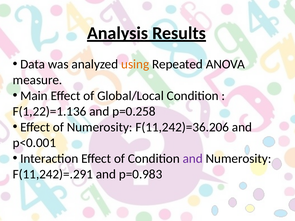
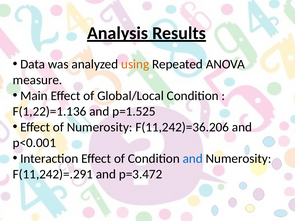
p=0.258: p=0.258 -> p=1.525 (134, 112)
and colour: purple -> blue (193, 159)
p=0.983: p=0.983 -> p=3.472 (141, 174)
